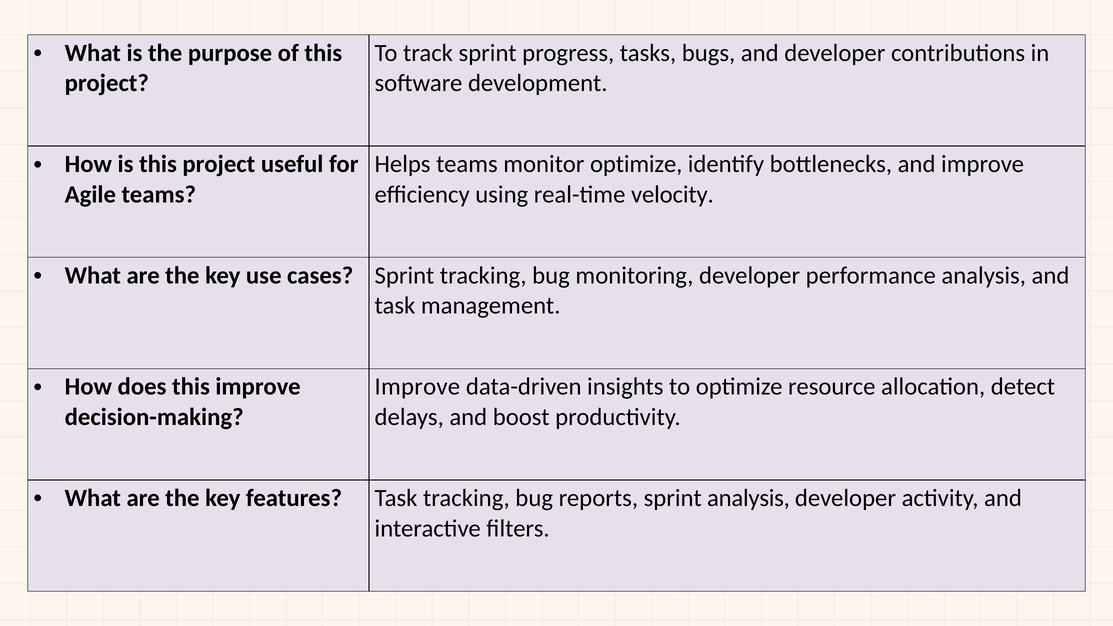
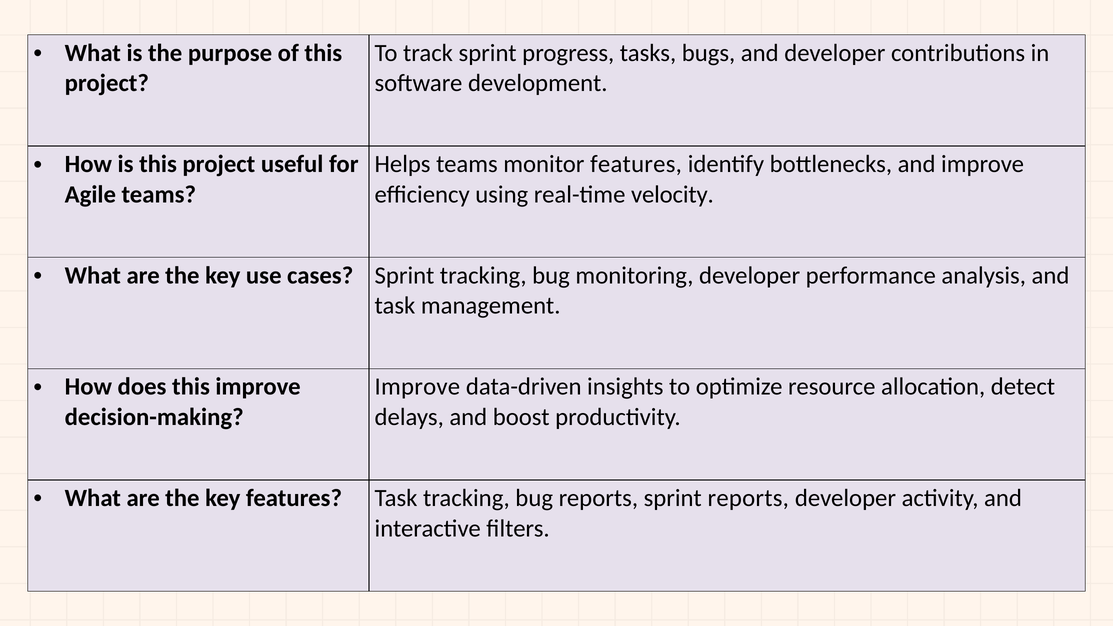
monitor optimize: optimize -> features (636, 164)
sprint analysis: analysis -> reports (748, 498)
